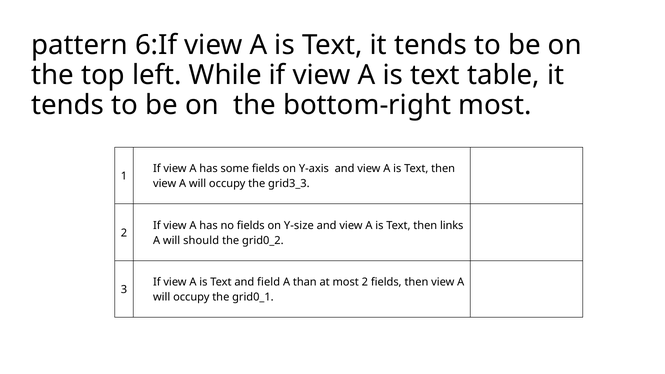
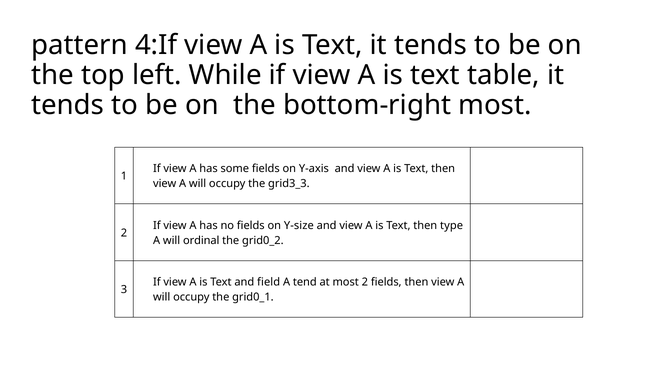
6:If: 6:If -> 4:If (156, 45)
links: links -> type (452, 225)
should: should -> ordinal (201, 240)
than: than -> tend (305, 282)
